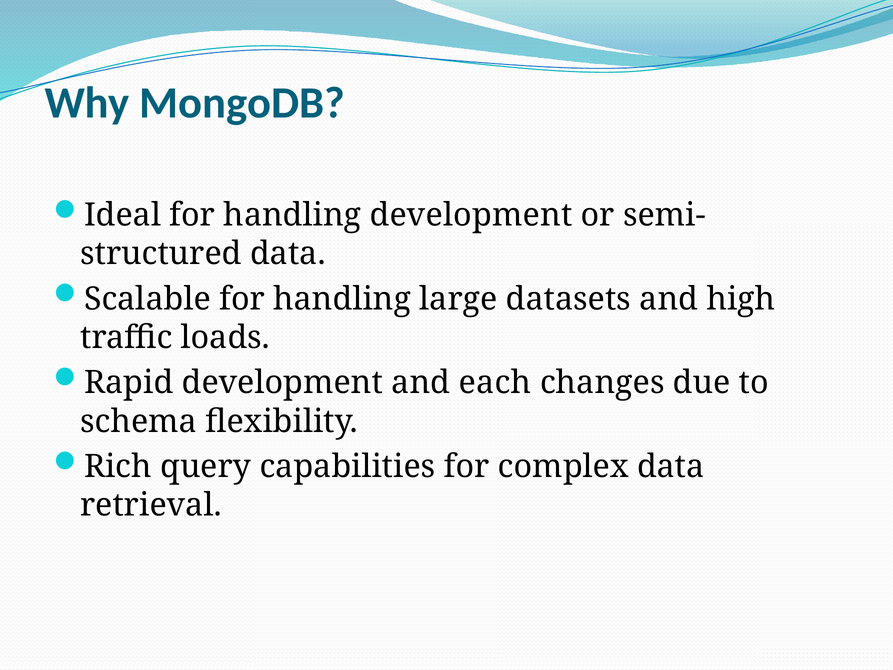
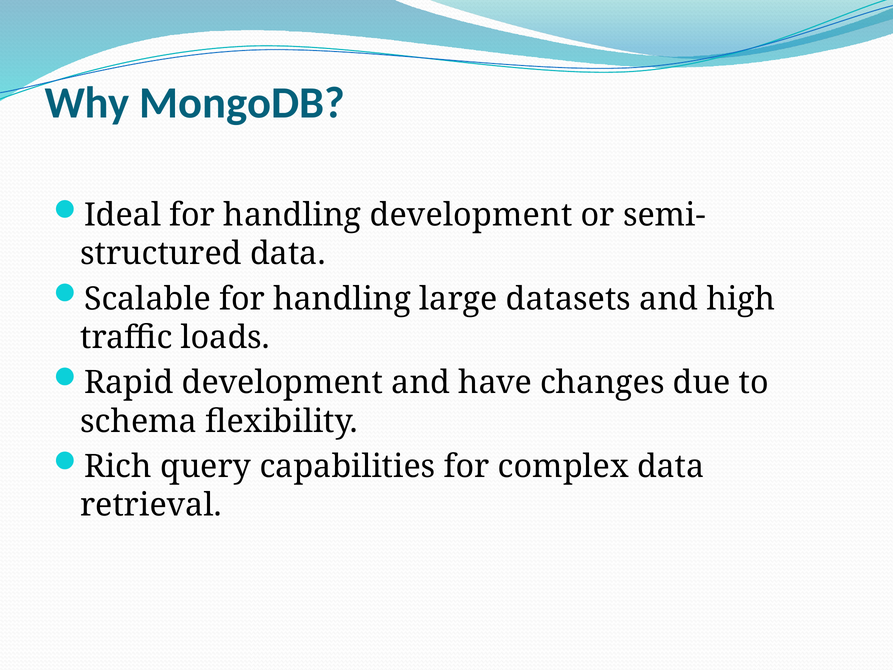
each: each -> have (495, 383)
